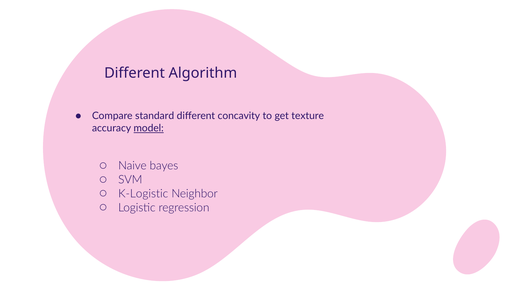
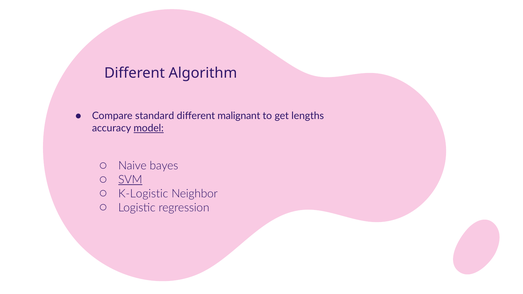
concavity: concavity -> malignant (239, 116)
texture: texture -> lengths (308, 116)
SVM underline: none -> present (130, 180)
